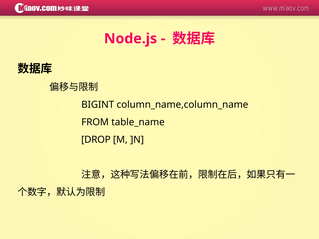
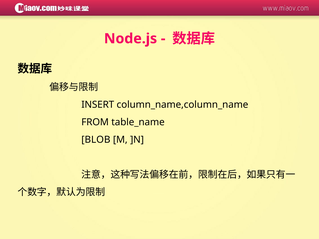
BIGINT: BIGINT -> INSERT (98, 105)
DROP: DROP -> BLOB (96, 140)
